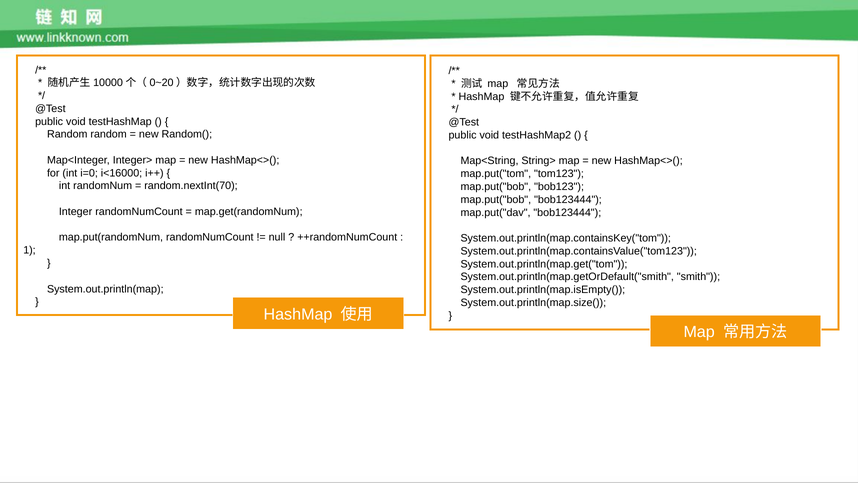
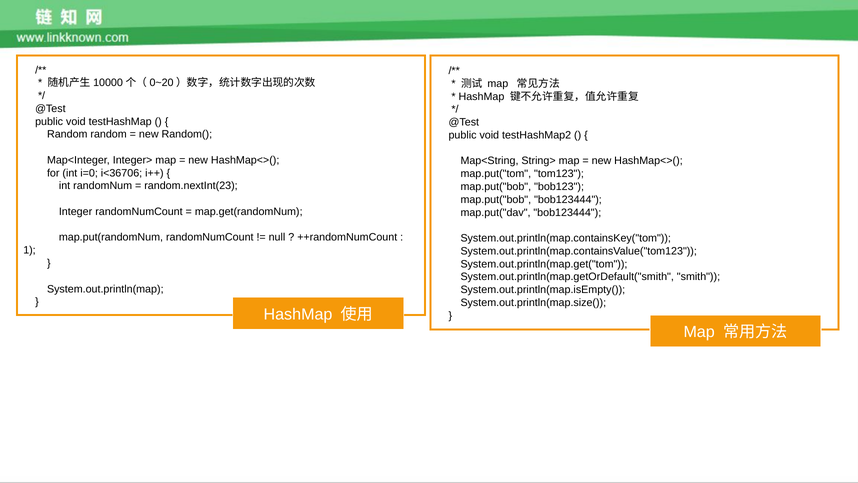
i<16000: i<16000 -> i<36706 (121, 173)
random.nextInt(70: random.nextInt(70 -> random.nextInt(23 (191, 186)
